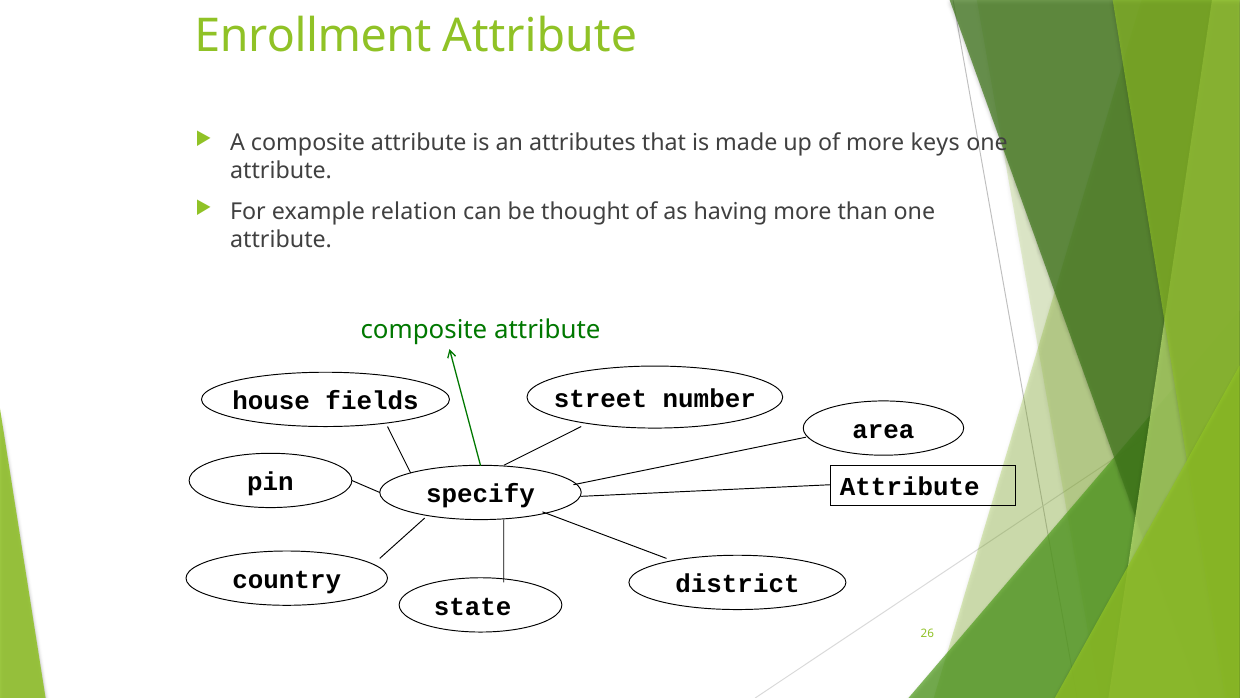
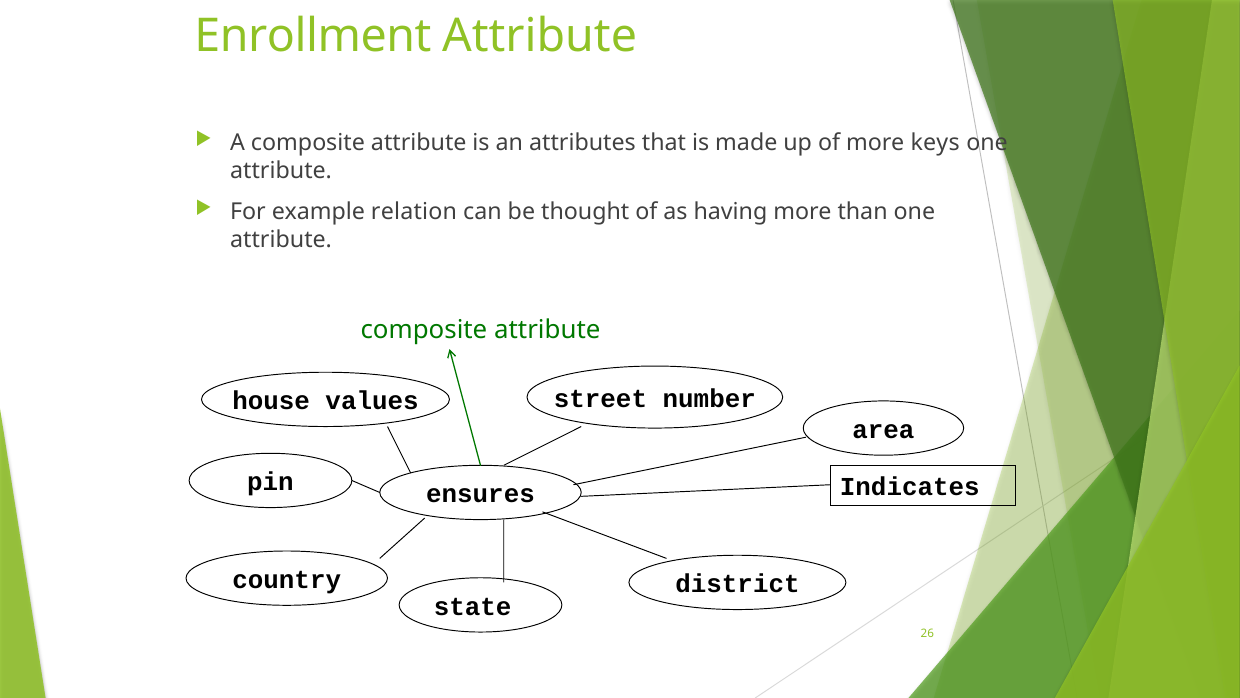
fields: fields -> values (372, 401)
Attribute: Attribute -> Indicates (910, 487)
specify: specify -> ensures (480, 494)
